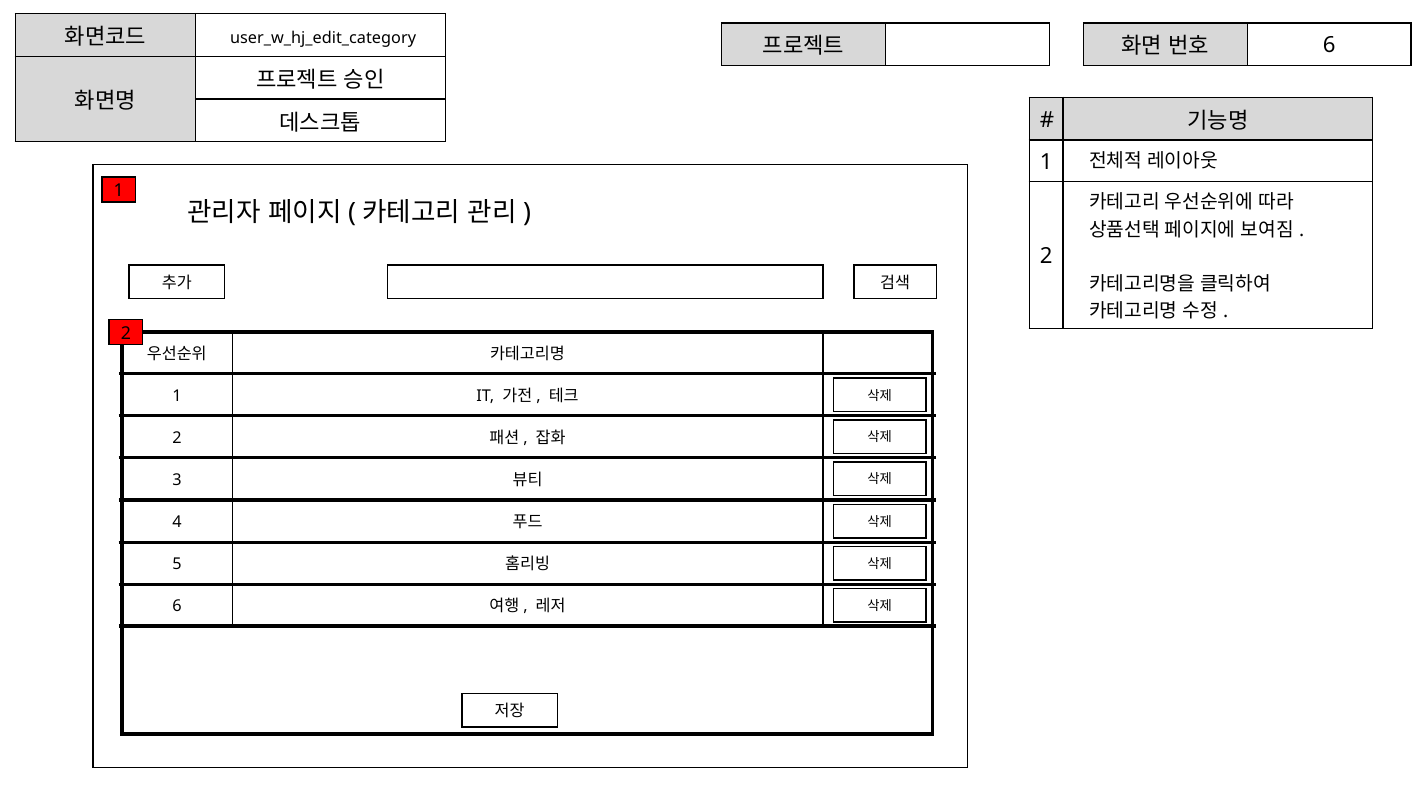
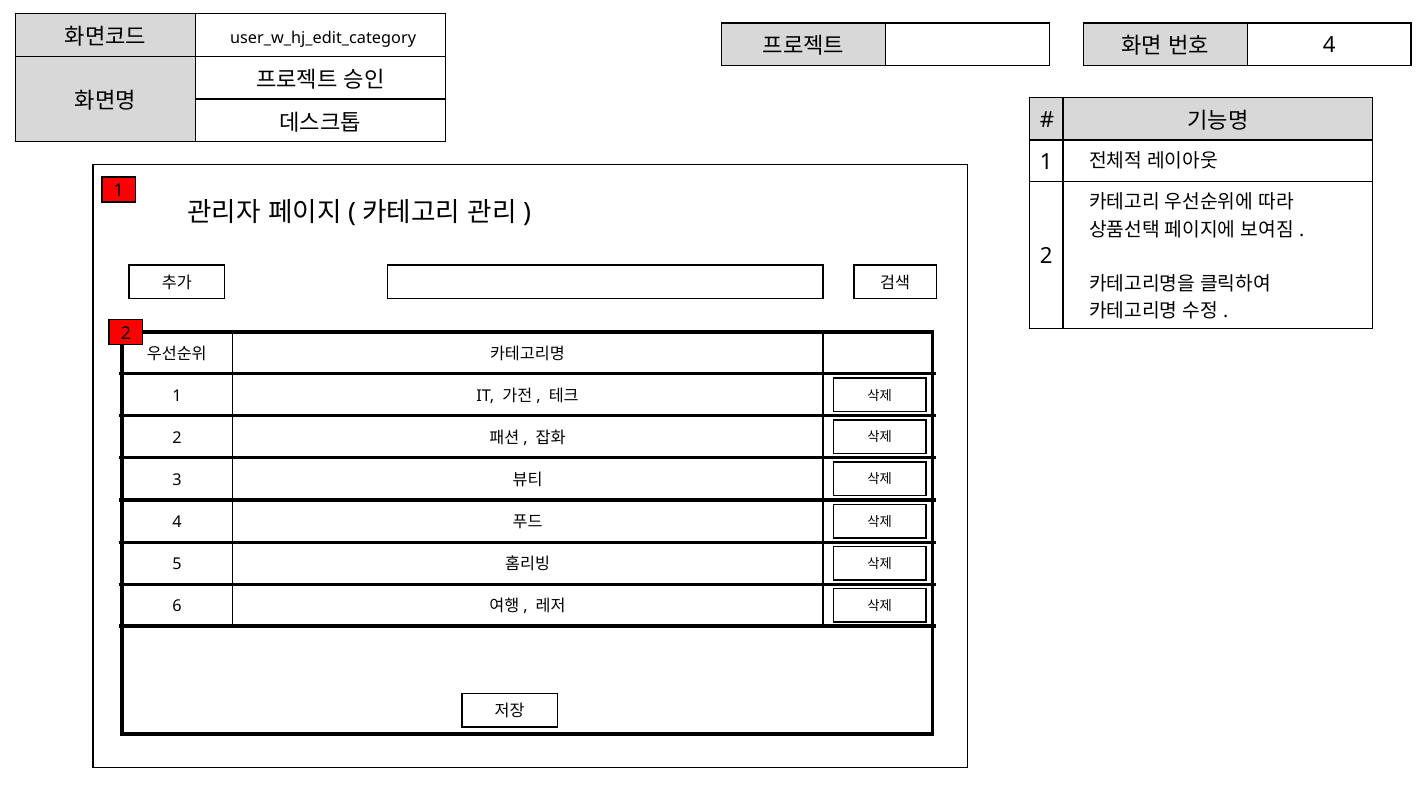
6: 6 -> 4 (1329, 46)
